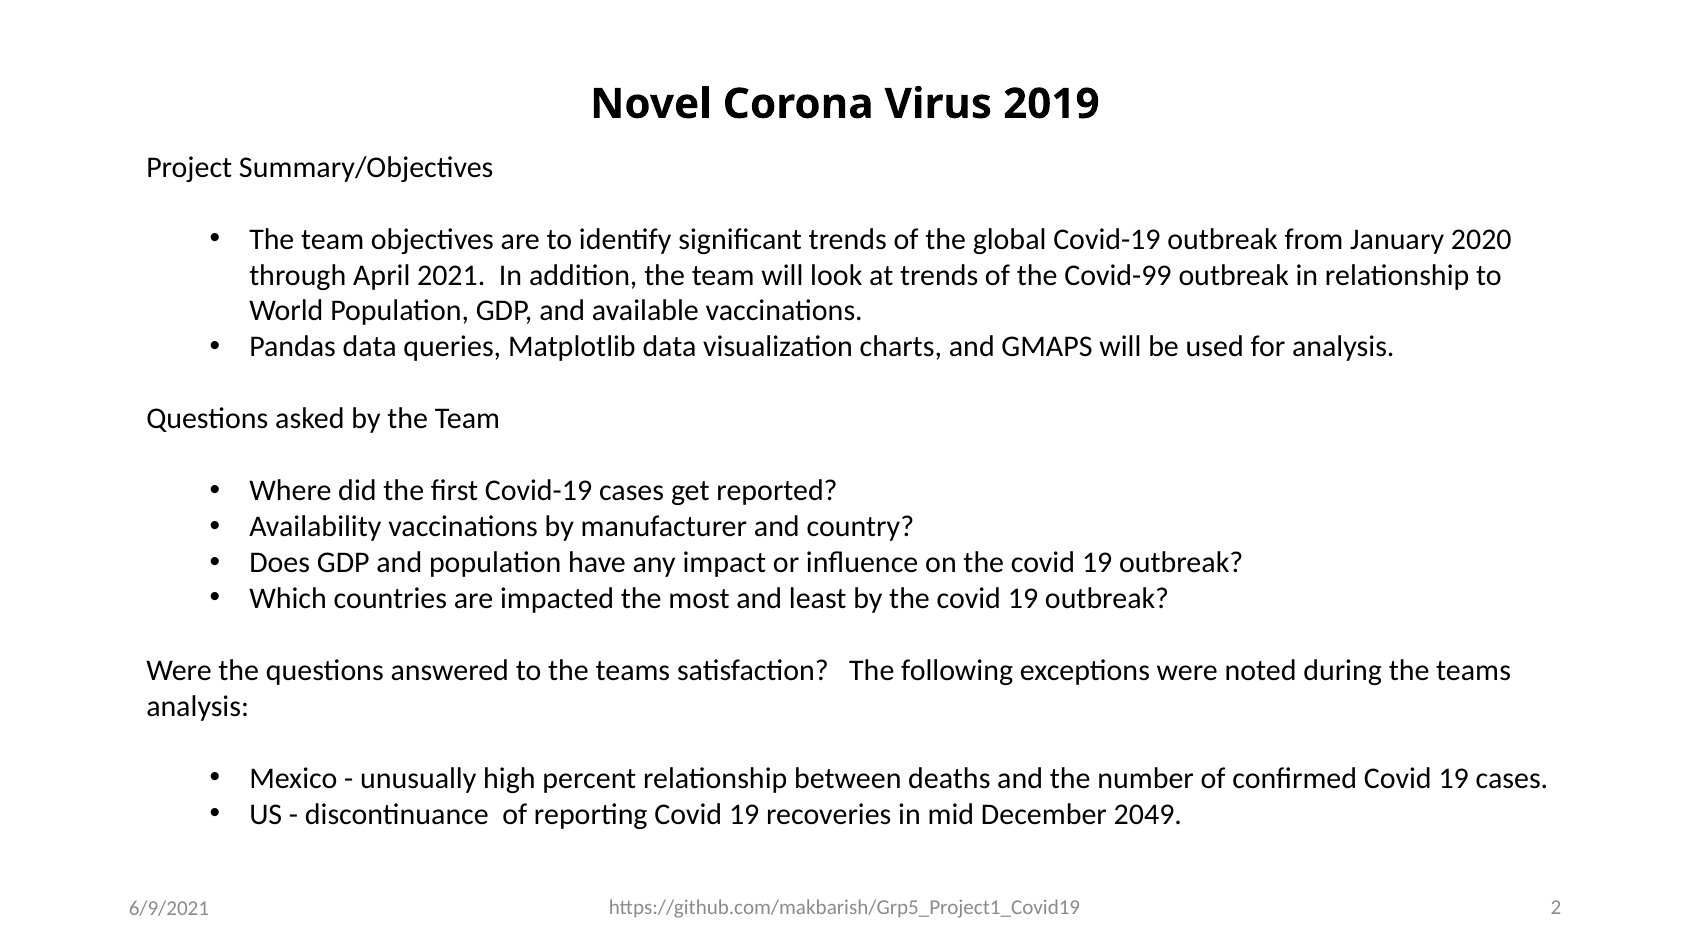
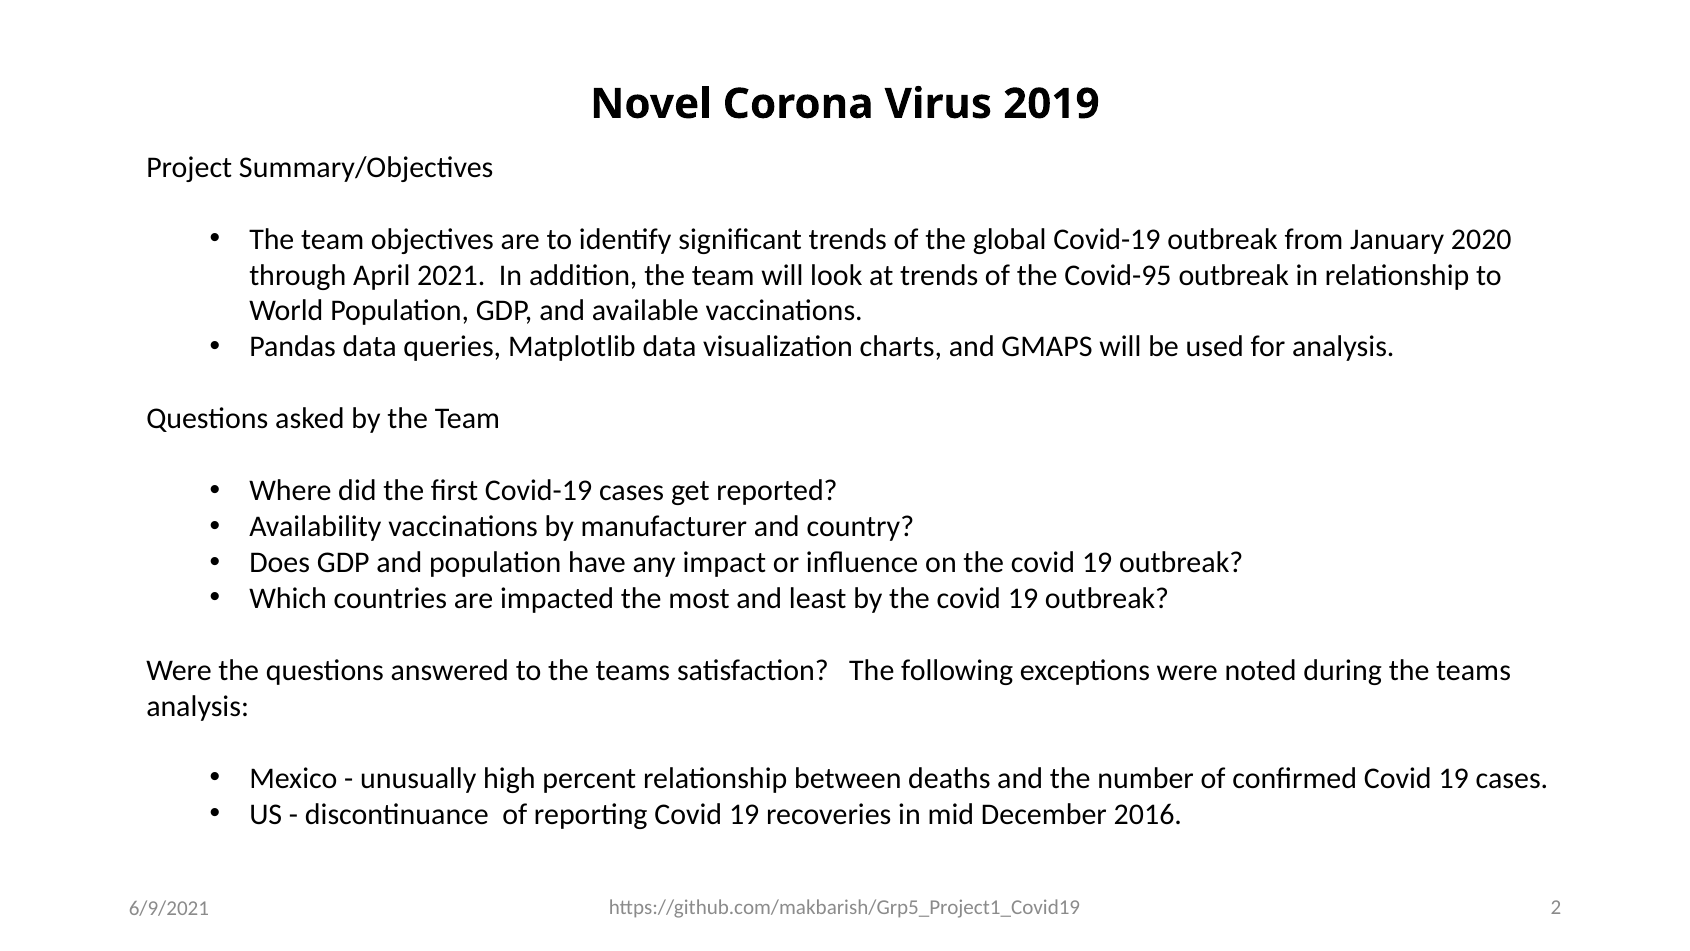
Covid-99: Covid-99 -> Covid-95 (1118, 275)
2049: 2049 -> 2016 (1148, 814)
